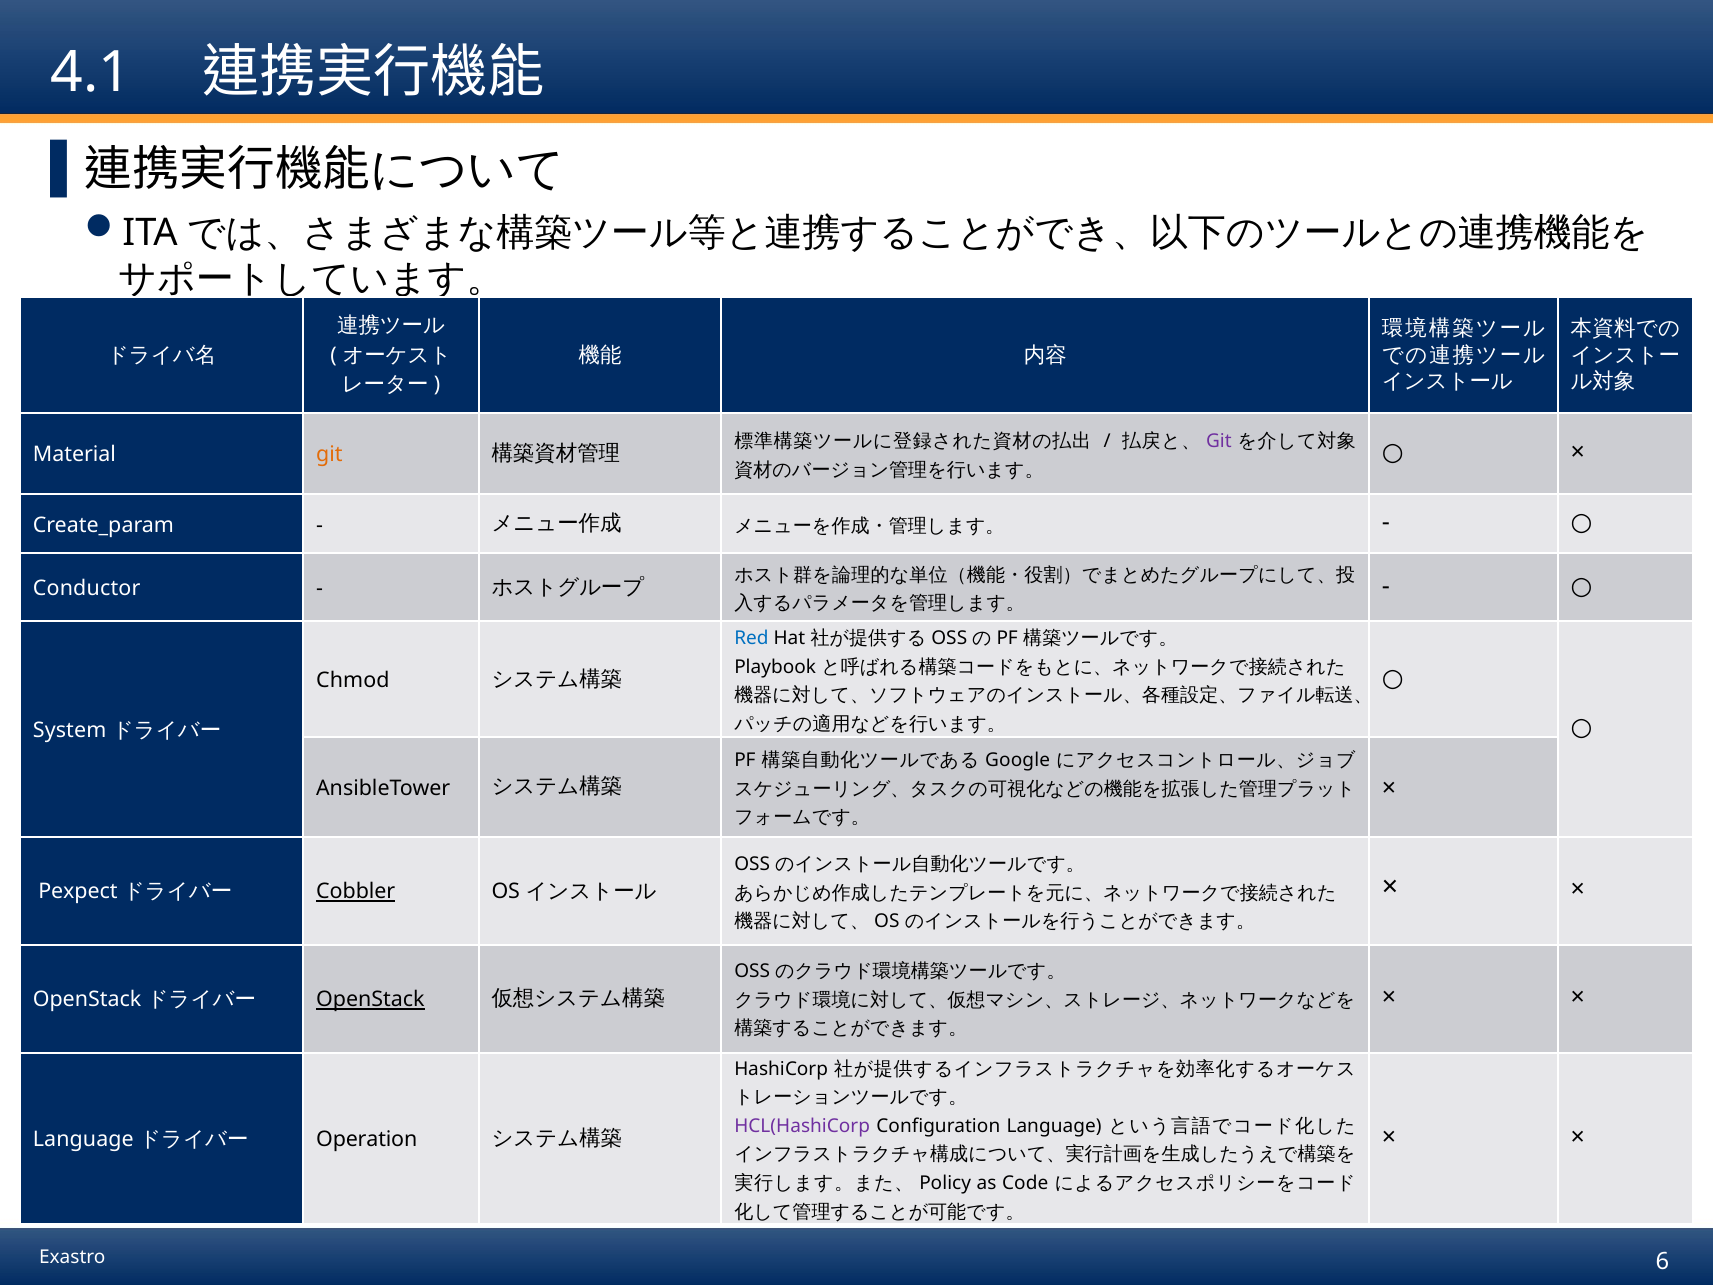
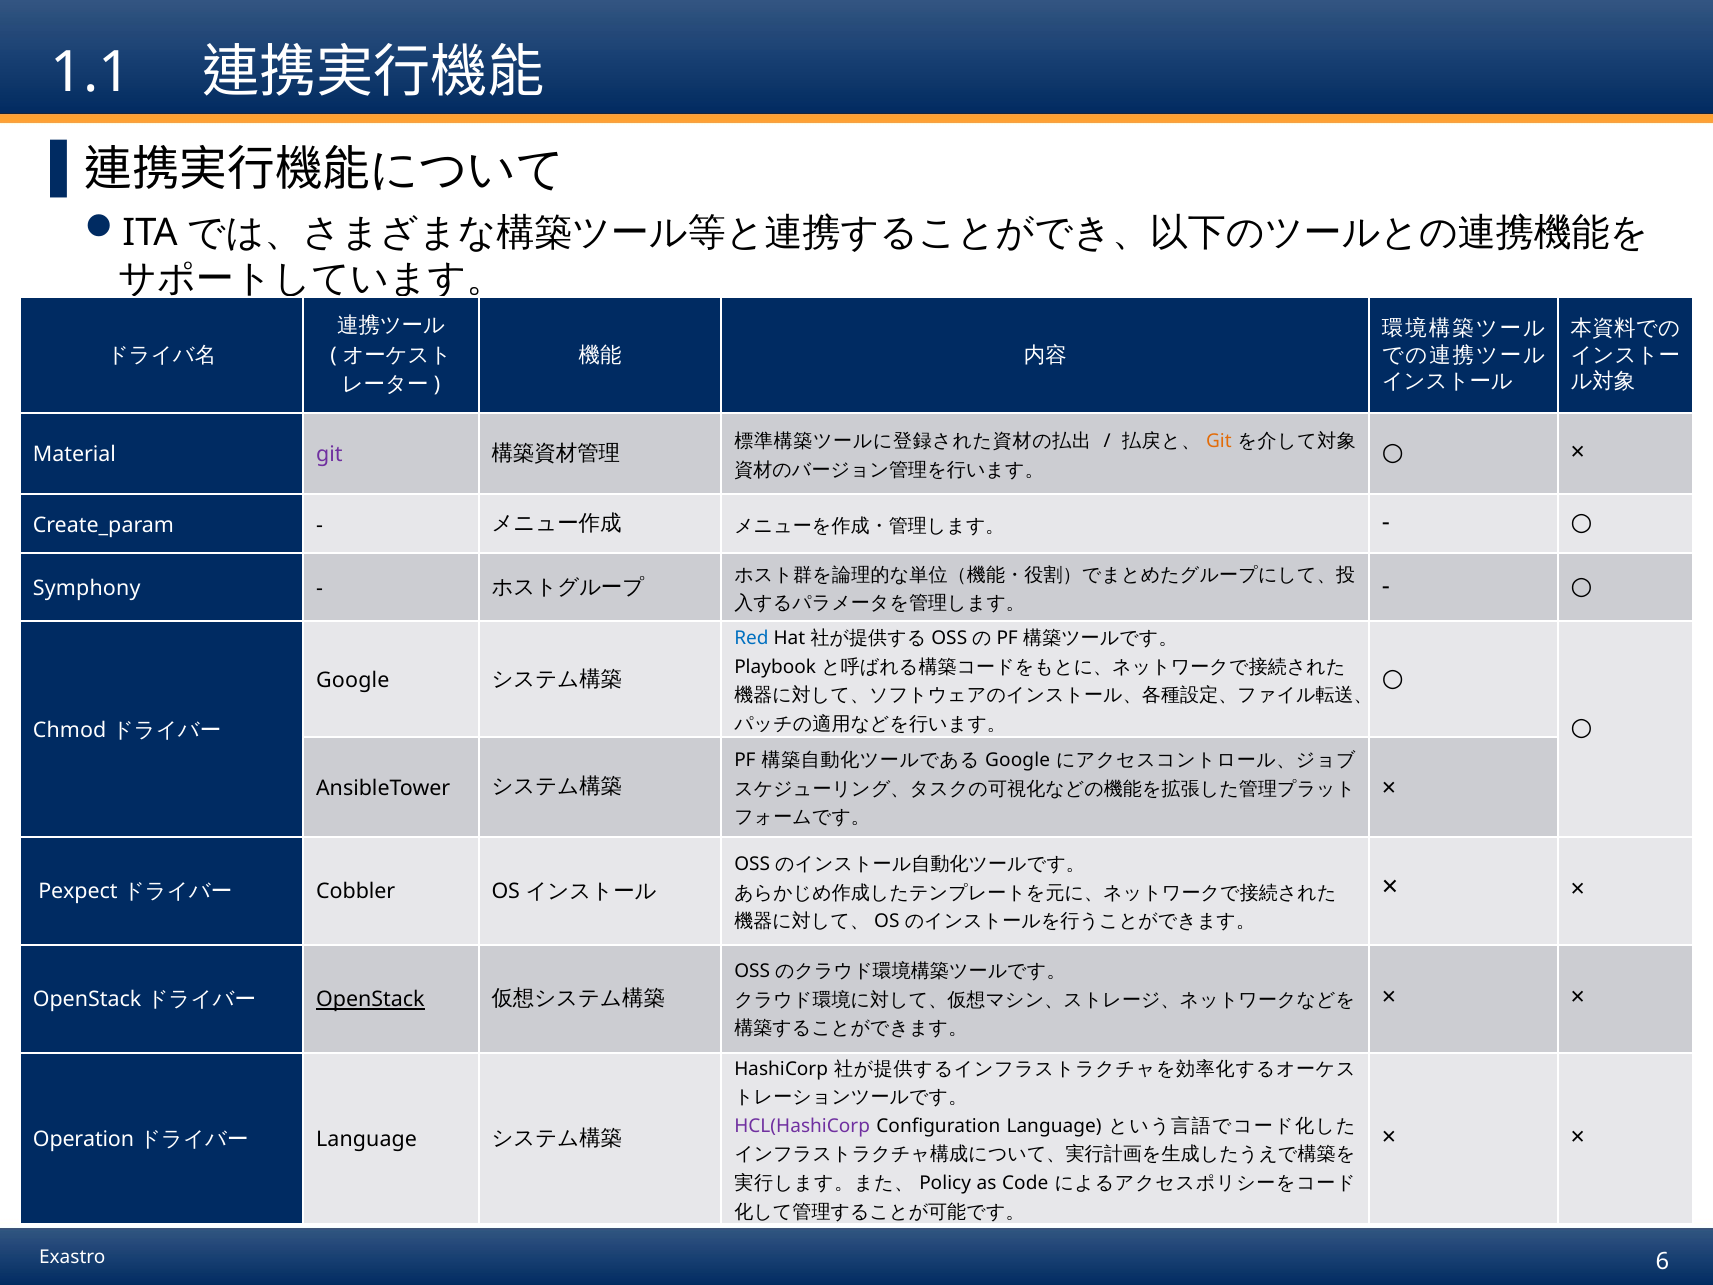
4.1: 4.1 -> 1.1 (91, 73)
Git colour: purple -> orange (1219, 441)
git colour: orange -> purple (329, 454)
Conductor: Conductor -> Symphony (87, 588)
Chmod: Chmod -> Google (353, 680)
System: System -> Chmod (70, 730)
Cobbler underline: present -> none (356, 892)
Language: Language -> Operation (83, 1139)
Operation: Operation -> Language (367, 1139)
